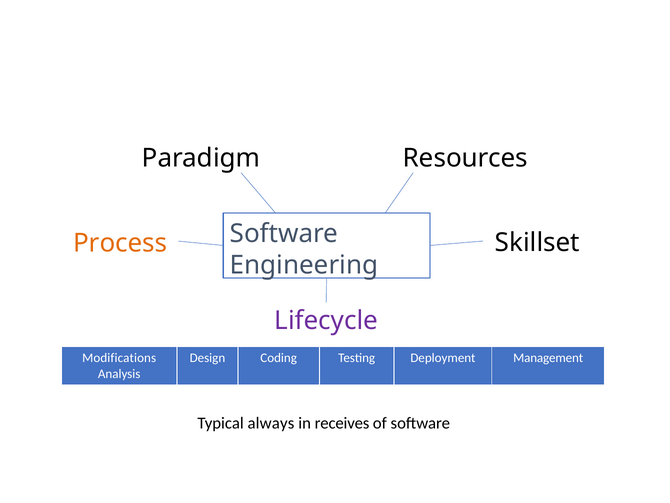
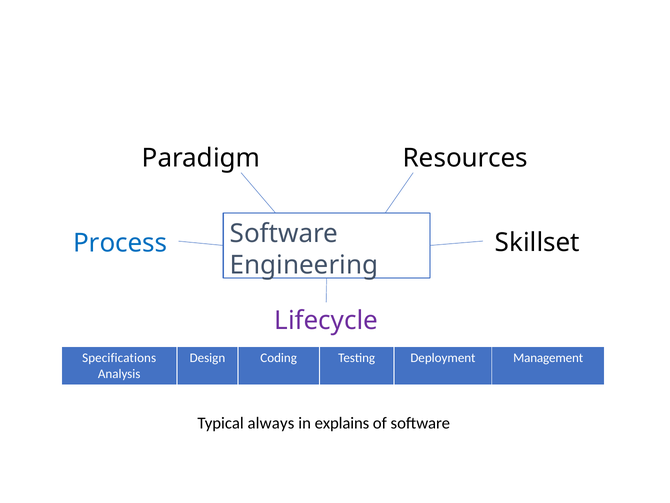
Process colour: orange -> blue (120, 243)
Modifications: Modifications -> Specifications (119, 358)
receives: receives -> explains (342, 423)
